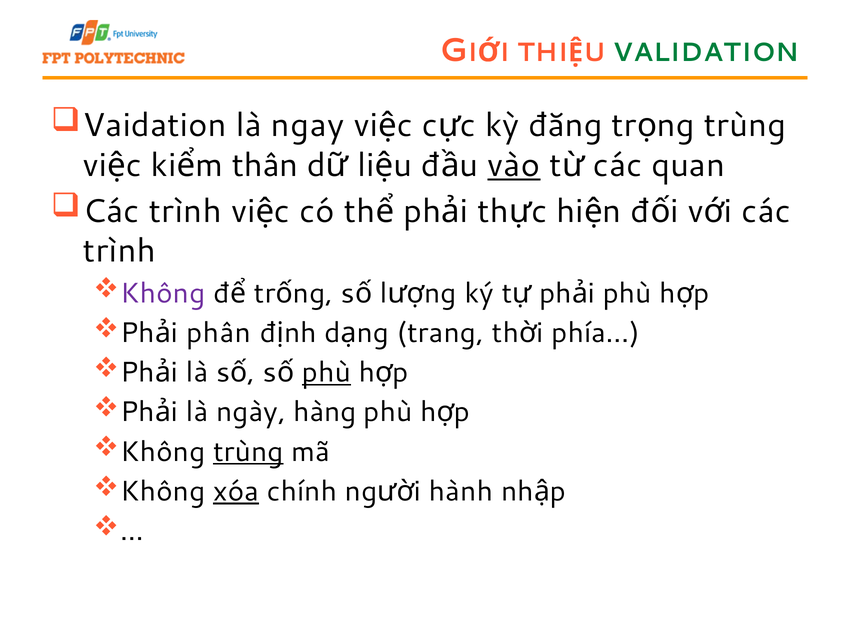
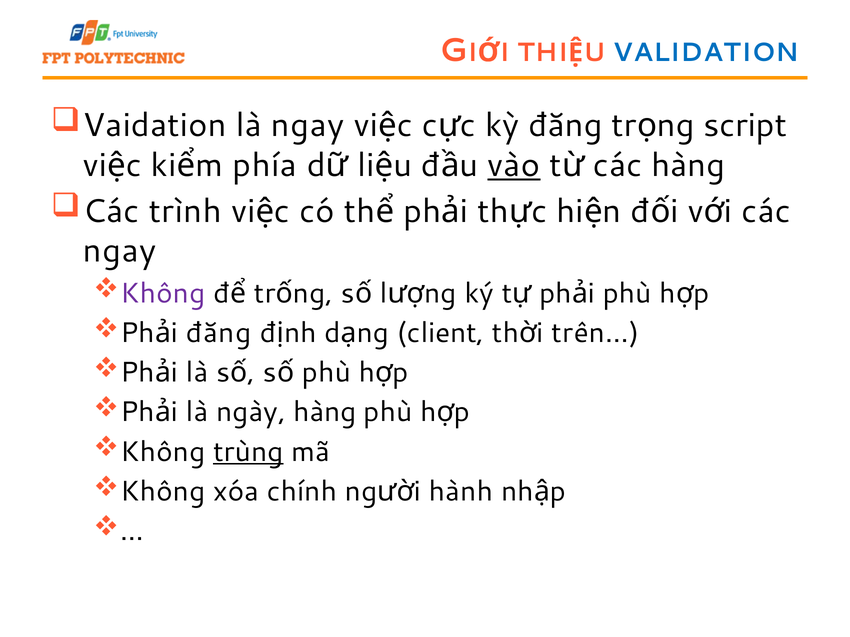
VALIDATION colour: green -> blue (706, 53)
trùng: trùng -> script (745, 126)
thân: thân -> phía (265, 165)
các quan: quan -> hàng (688, 165)
trình: trình -> ngay (120, 251)
phân: phân -> đăng (219, 333)
trang: trang -> client (441, 333)
phía…: phía… -> trên… (596, 333)
phù underline: present -> none (326, 373)
xóa underline: present -> none (236, 492)
